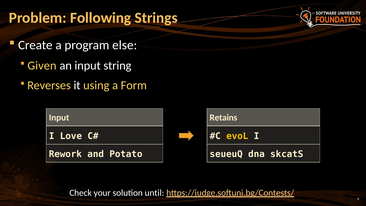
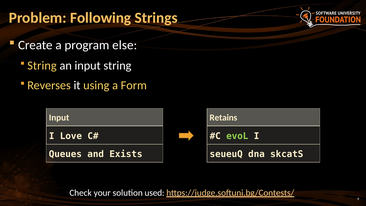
Given: Given -> String (42, 65)
evoL colour: yellow -> light green (237, 136)
Rework: Rework -> Queues (65, 154)
Potato: Potato -> Exists (126, 154)
until: until -> used (155, 193)
